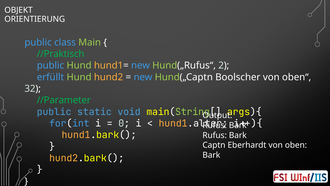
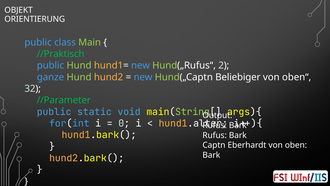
erfüllt: erfüllt -> ganze (50, 77)
Boolscher: Boolscher -> Beliebiger (238, 77)
